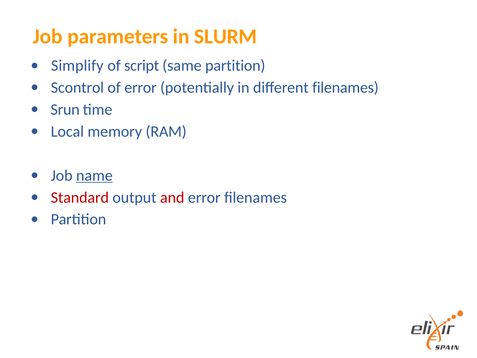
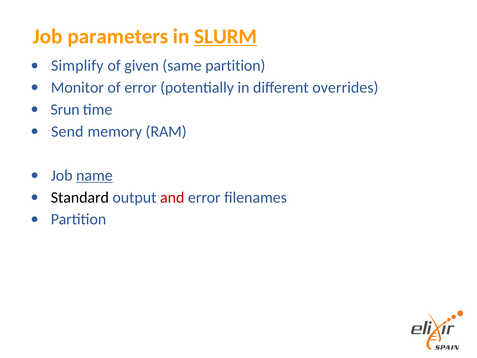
SLURM underline: none -> present (226, 36)
script: script -> given (142, 66)
Scontrol: Scontrol -> Monitor (77, 88)
different filenames: filenames -> overrides (345, 88)
Local: Local -> Send (67, 131)
Standard colour: red -> black (80, 197)
